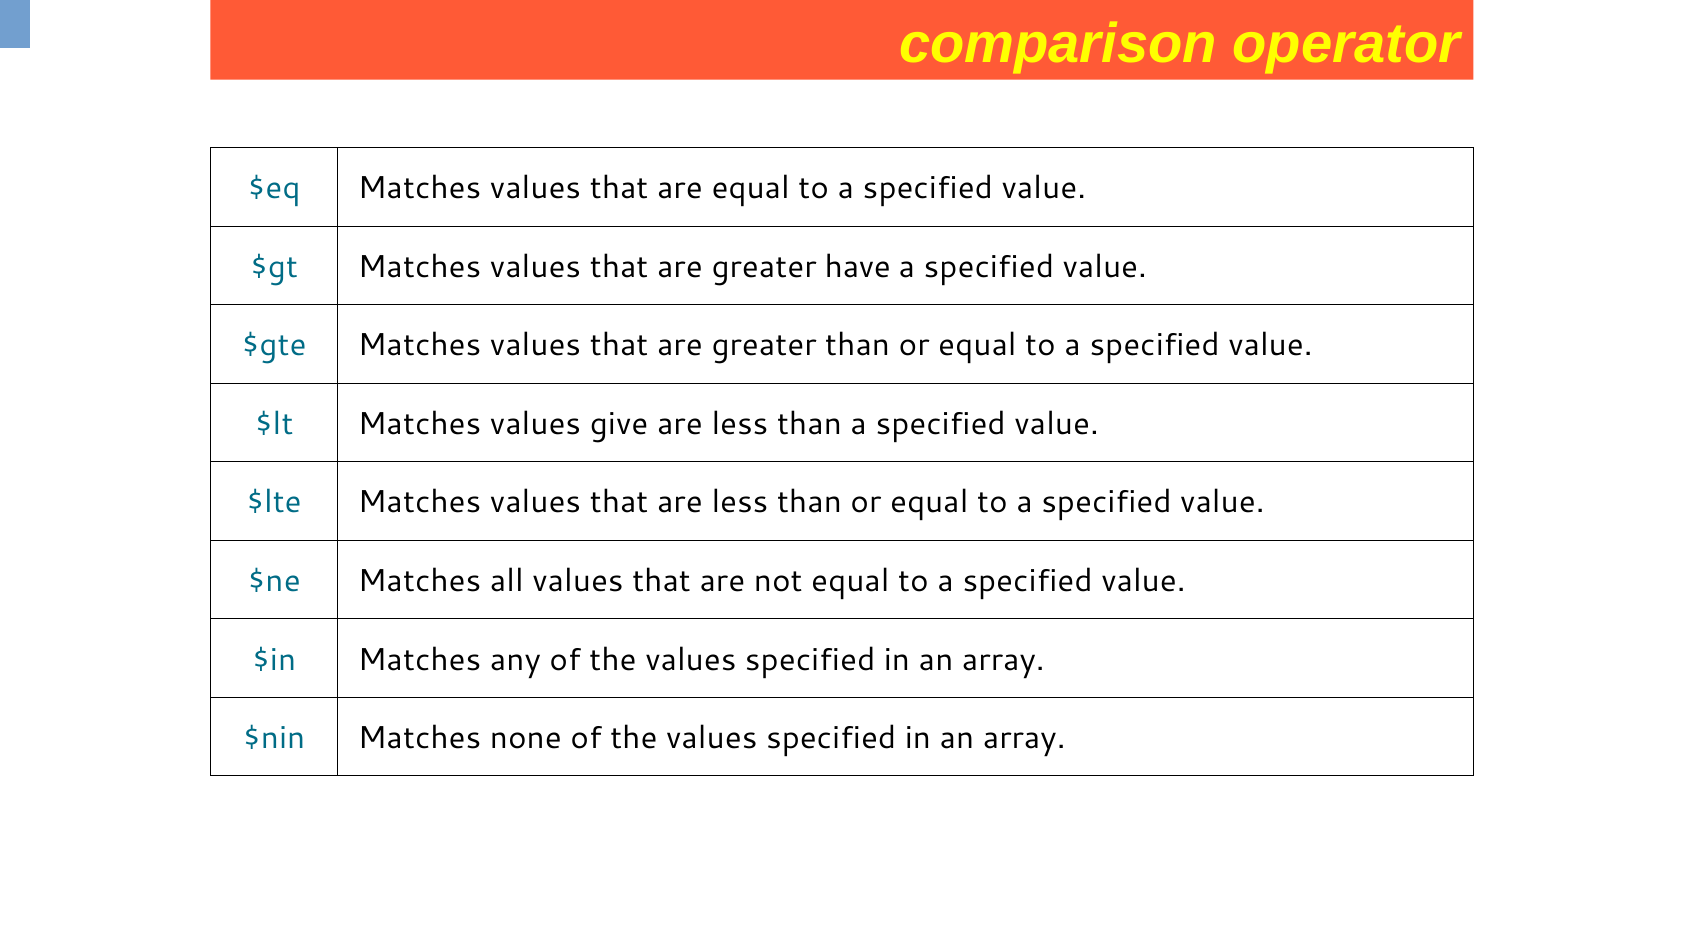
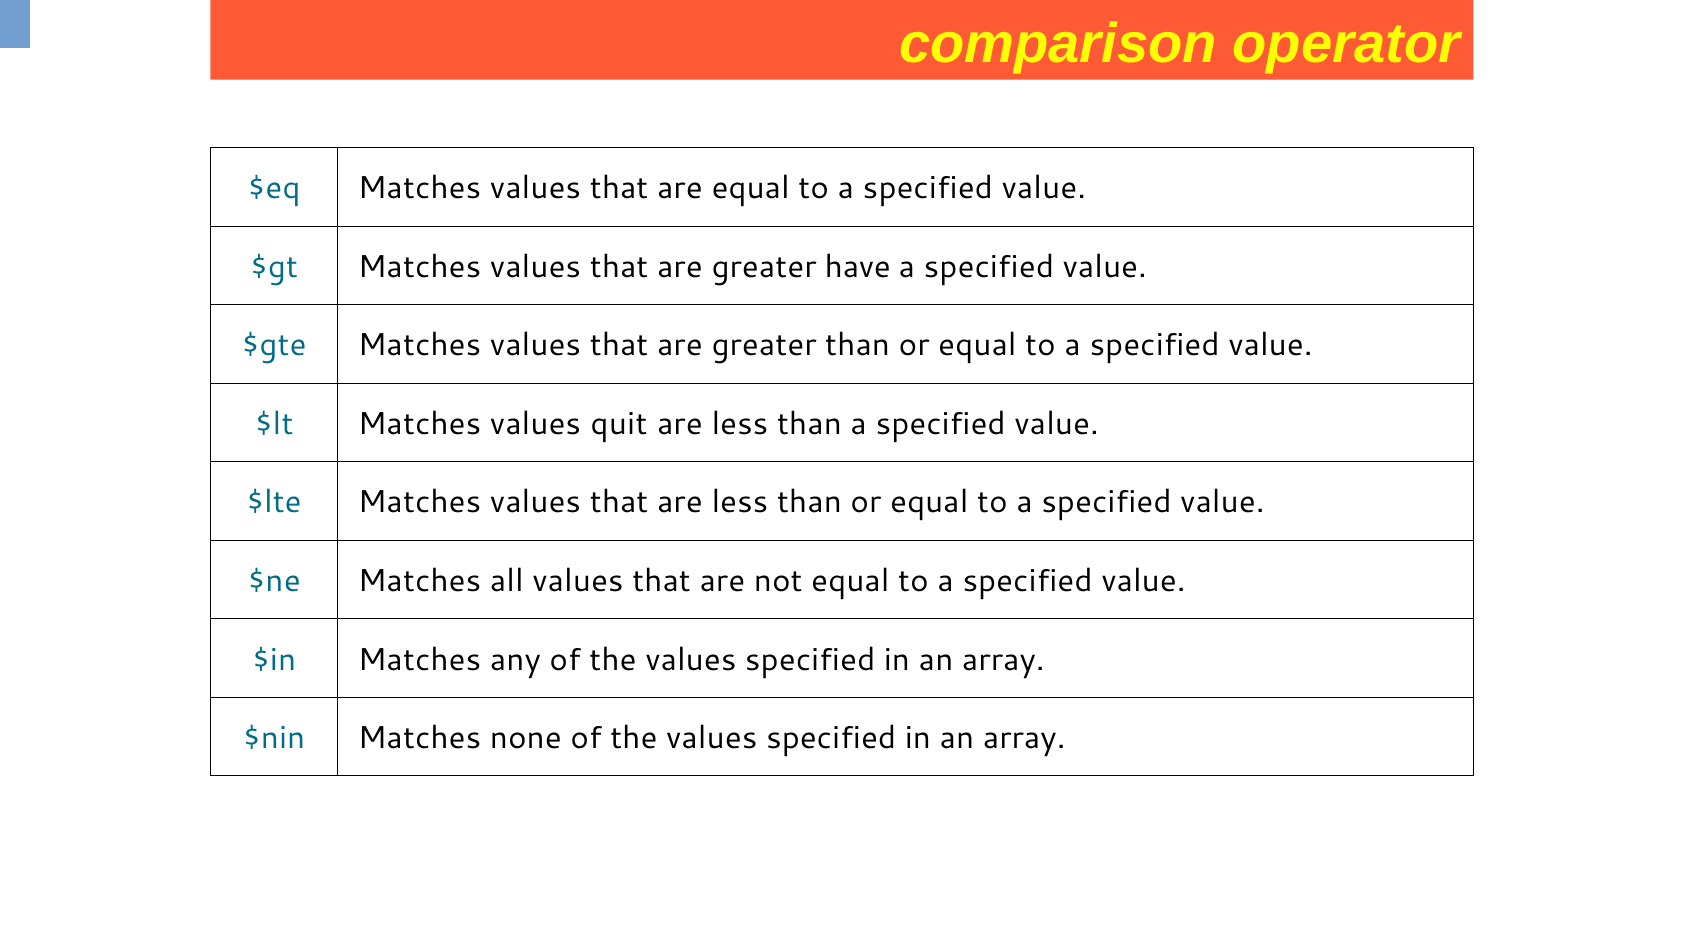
give: give -> quit (619, 424)
